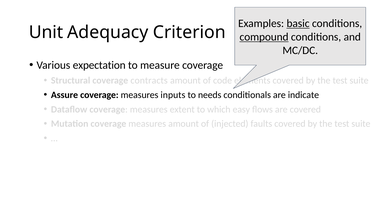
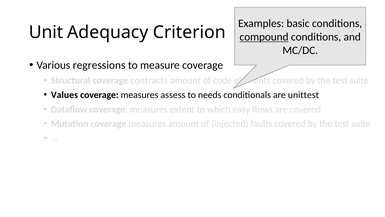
basic underline: present -> none (298, 23)
expectation: expectation -> regressions (99, 65)
Assure: Assure -> Values (64, 95)
inputs: inputs -> assess (173, 95)
indicate: indicate -> unittest (303, 95)
